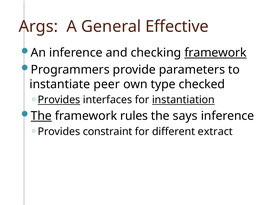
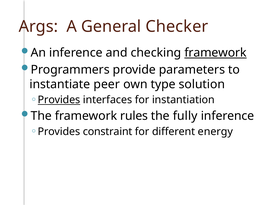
Effective: Effective -> Checker (177, 26)
checked: checked -> solution (202, 84)
instantiation underline: present -> none (183, 100)
The underline: present -> none (41, 116)
says: says -> fully (185, 116)
extract: extract -> energy (215, 131)
